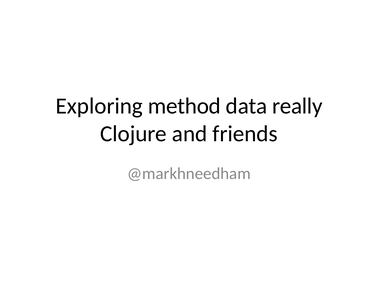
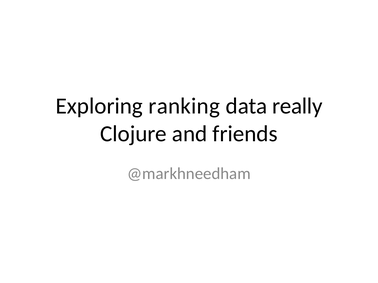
method: method -> ranking (184, 106)
